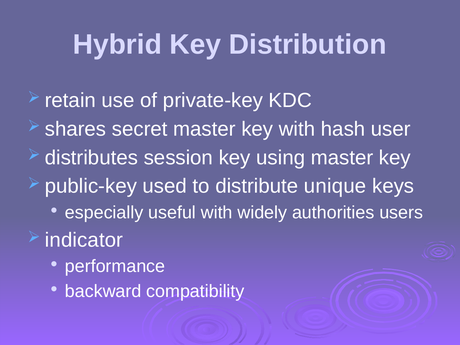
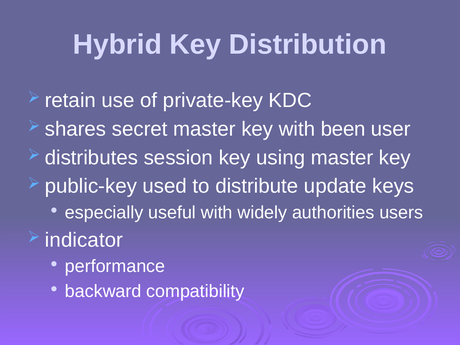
hash: hash -> been (343, 129)
unique: unique -> update (335, 186)
